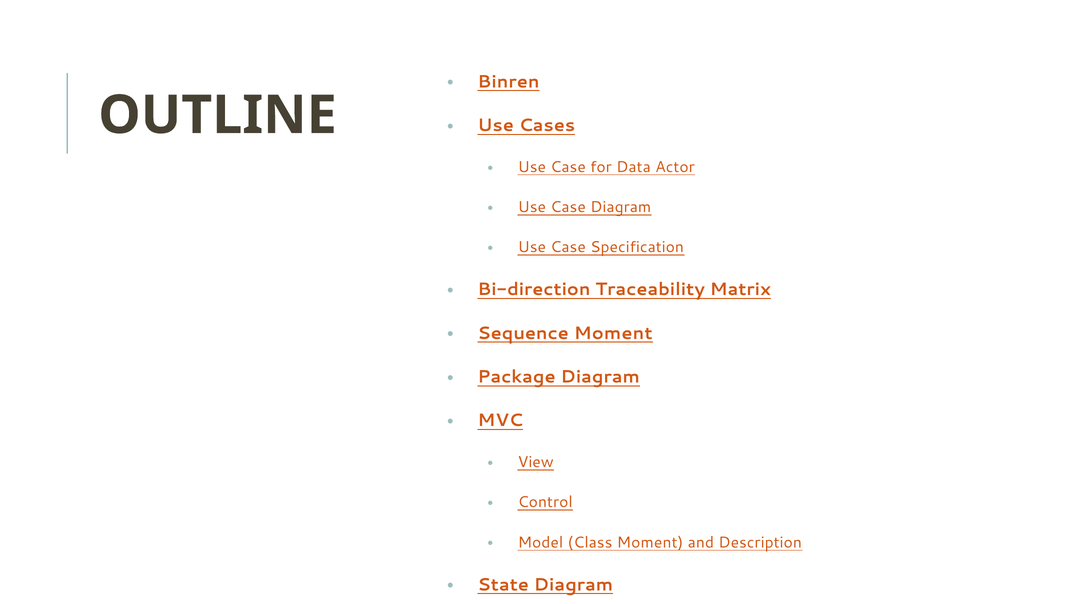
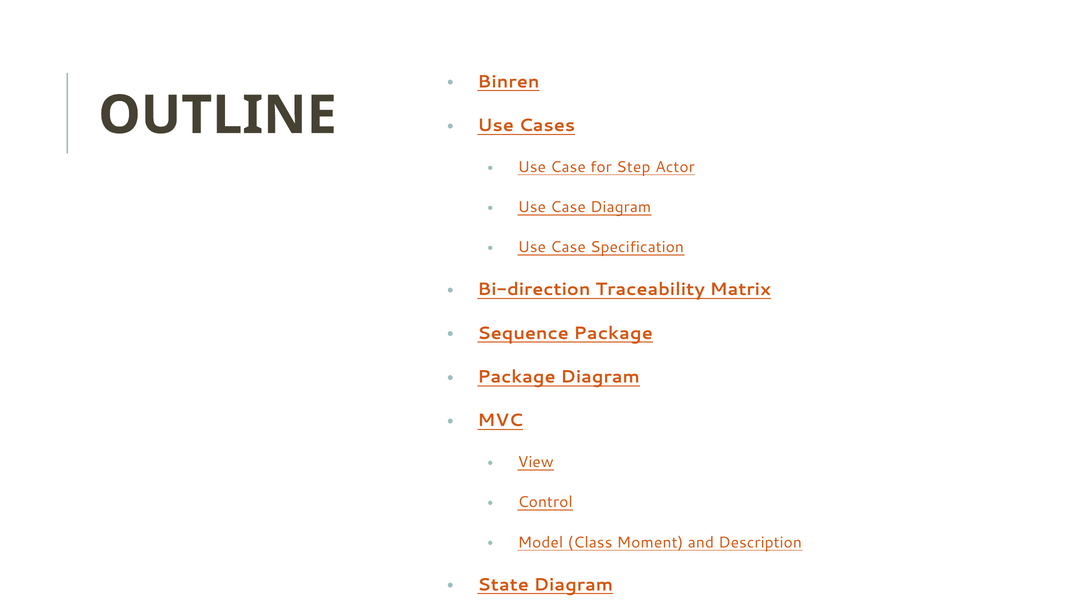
Data: Data -> Step (633, 167)
Sequence Moment: Moment -> Package (613, 333)
